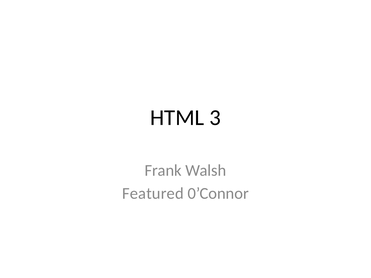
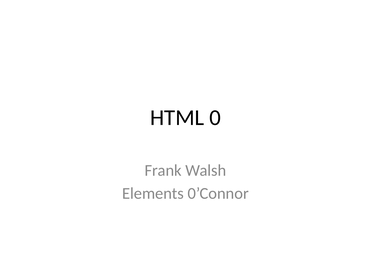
3: 3 -> 0 (215, 118)
Featured: Featured -> Elements (153, 194)
